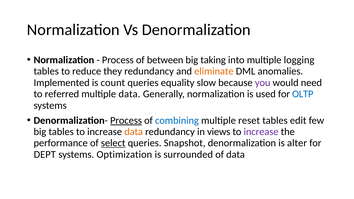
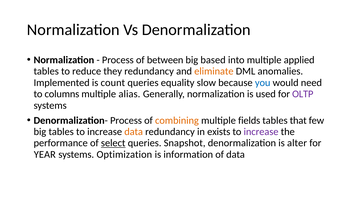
taking: taking -> based (213, 60)
logging: logging -> applied (299, 60)
you colour: purple -> blue (263, 83)
referred: referred -> columns (62, 94)
multiple data: data -> alias (129, 94)
OLTP colour: blue -> purple (303, 94)
Process underline: present -> none (126, 120)
combining colour: blue -> orange (177, 120)
reset: reset -> fields (249, 120)
edit: edit -> that (298, 120)
views: views -> exists (219, 132)
DEPT: DEPT -> YEAR (45, 155)
surrounded: surrounded -> information (188, 155)
